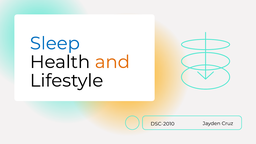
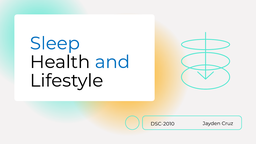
and colour: orange -> blue (112, 62)
